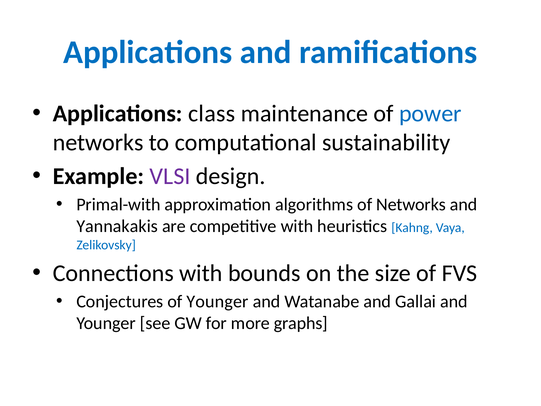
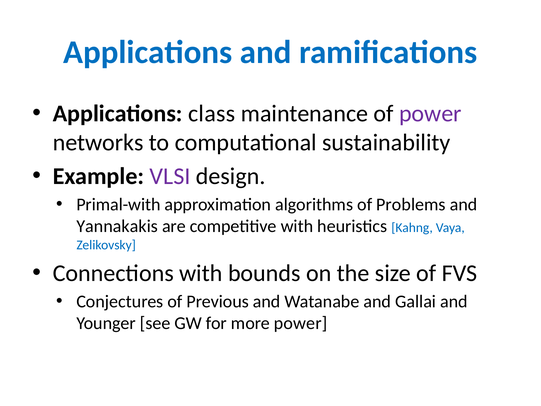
power colour: blue -> purple (430, 114)
of Networks: Networks -> Problems (411, 205)
of Younger: Younger -> Previous (218, 301)
more graphs: graphs -> power (301, 323)
